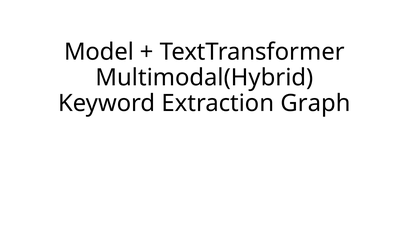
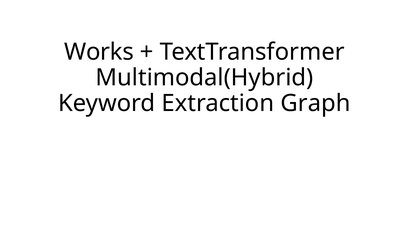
Model: Model -> Works (99, 52)
